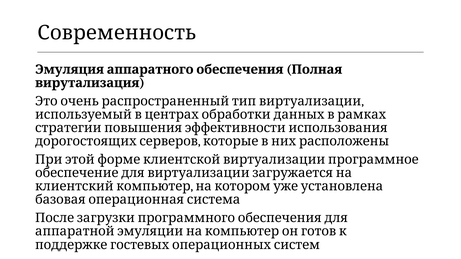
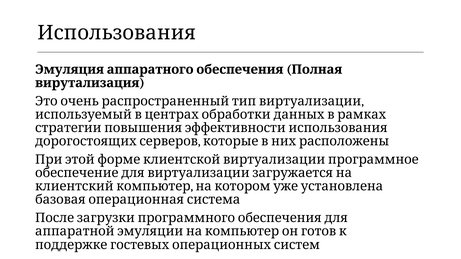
Современность: Современность -> Использования (117, 33)
